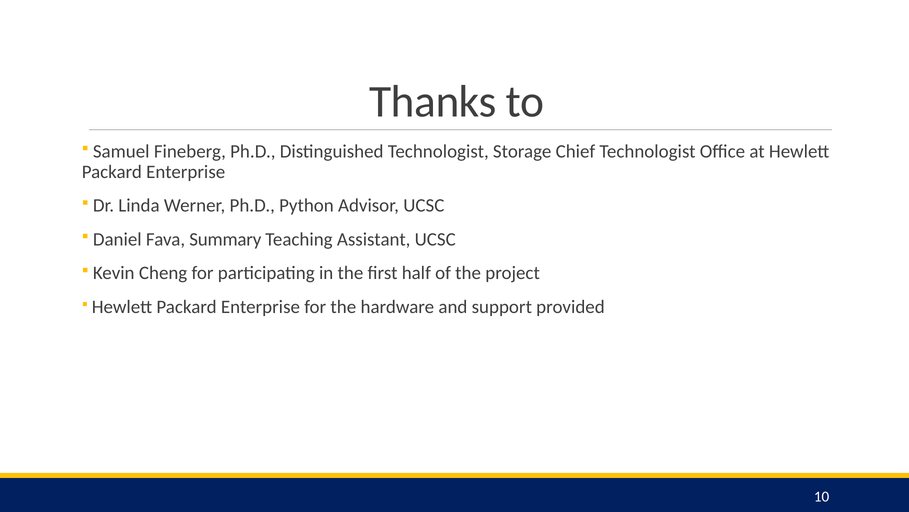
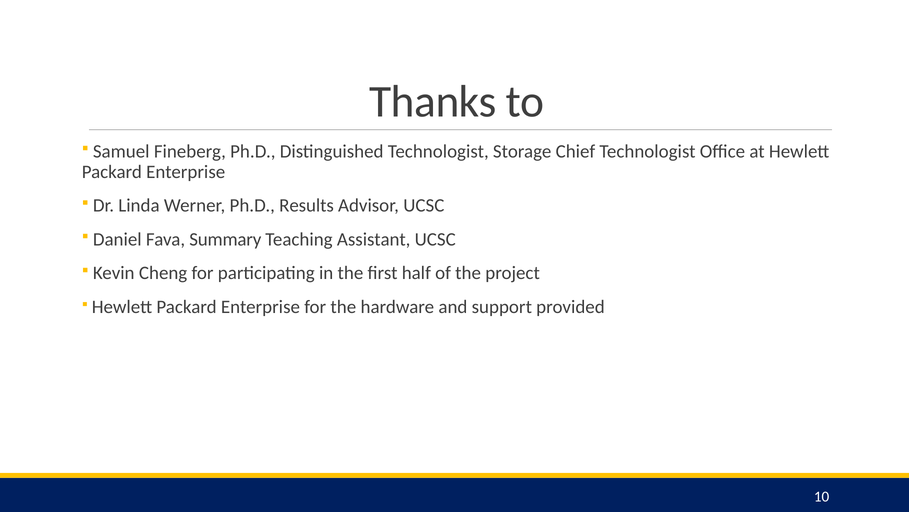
Python: Python -> Results (307, 205)
